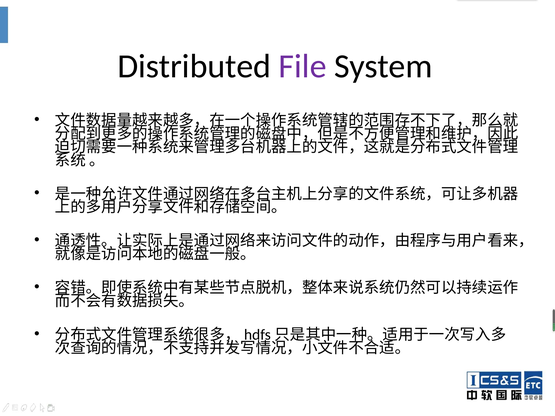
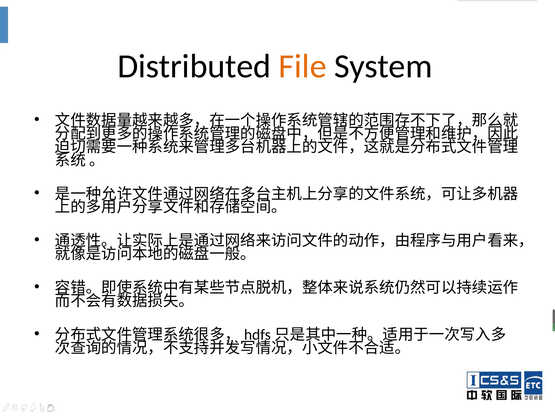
File colour: purple -> orange (303, 66)
